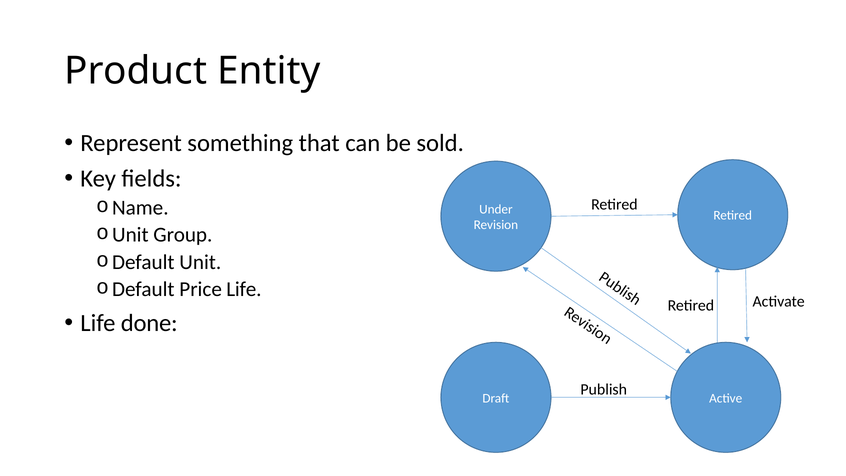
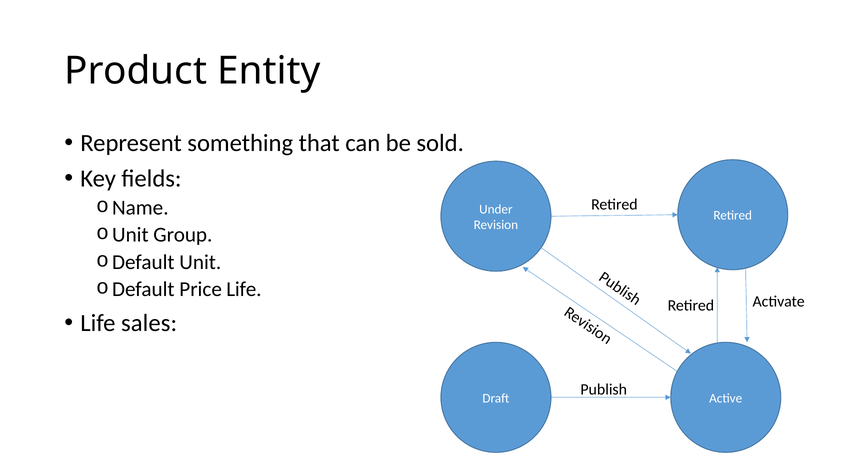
done: done -> sales (149, 323)
